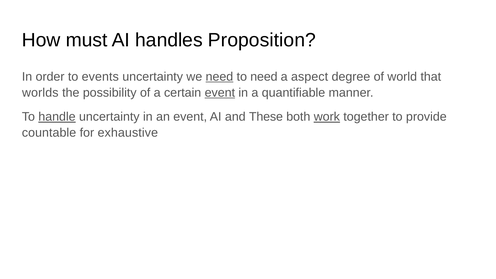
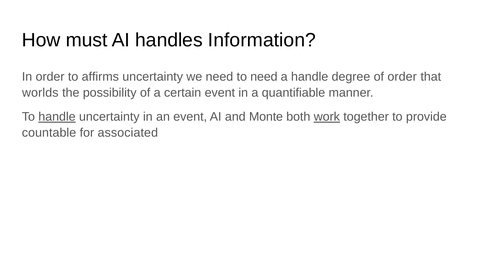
Proposition: Proposition -> Information (262, 40)
events: events -> affirms (100, 77)
need underline: present -> none (219, 77)
a aspect: aspect -> handle (310, 77)
of world: world -> order (402, 77)
event underline: present -> none (220, 93)
These: These -> Monte (266, 117)
exhaustive: exhaustive -> associated (128, 133)
